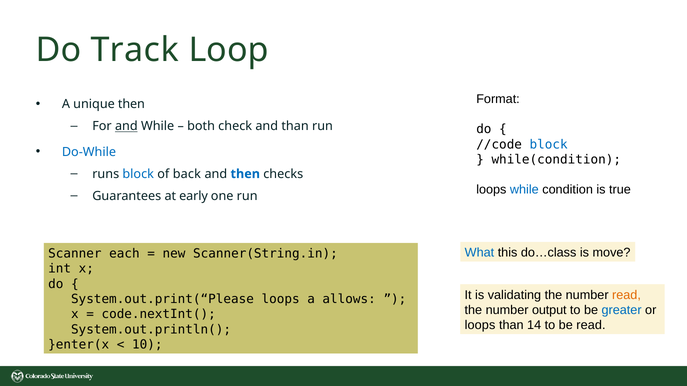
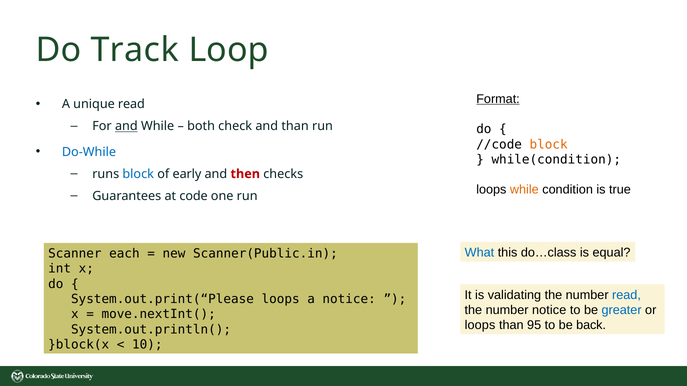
Format underline: none -> present (498, 99)
unique then: then -> read (131, 104)
block colour: blue -> orange (549, 145)
back: back -> early (187, 174)
then colour: blue -> red (245, 174)
while colour: blue -> orange (524, 190)
early: early -> code (194, 196)
move: move -> equal (612, 253)
Scanner(String.in: Scanner(String.in -> Scanner(Public.in (265, 254)
read colour: orange -> blue (626, 295)
a allows: allows -> notice (349, 299)
number output: output -> notice (549, 310)
code.nextInt(: code.nextInt( -> move.nextInt( (159, 315)
14: 14 -> 95 (534, 326)
be read: read -> back (591, 326)
}enter(x: }enter(x -> }block(x (79, 345)
